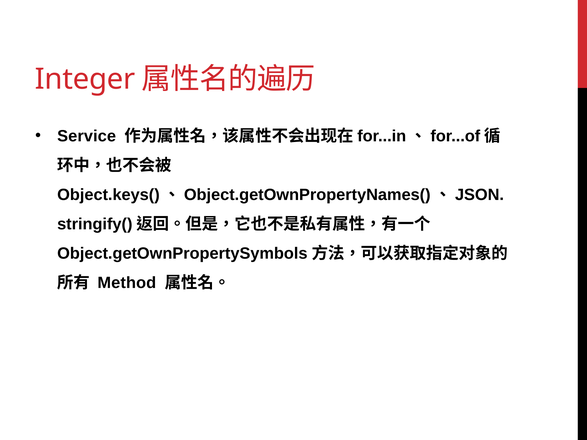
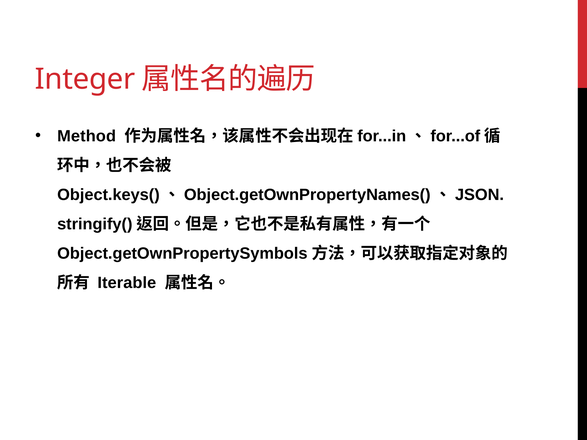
Service: Service -> Method (87, 136)
Method: Method -> Iterable (127, 283)
